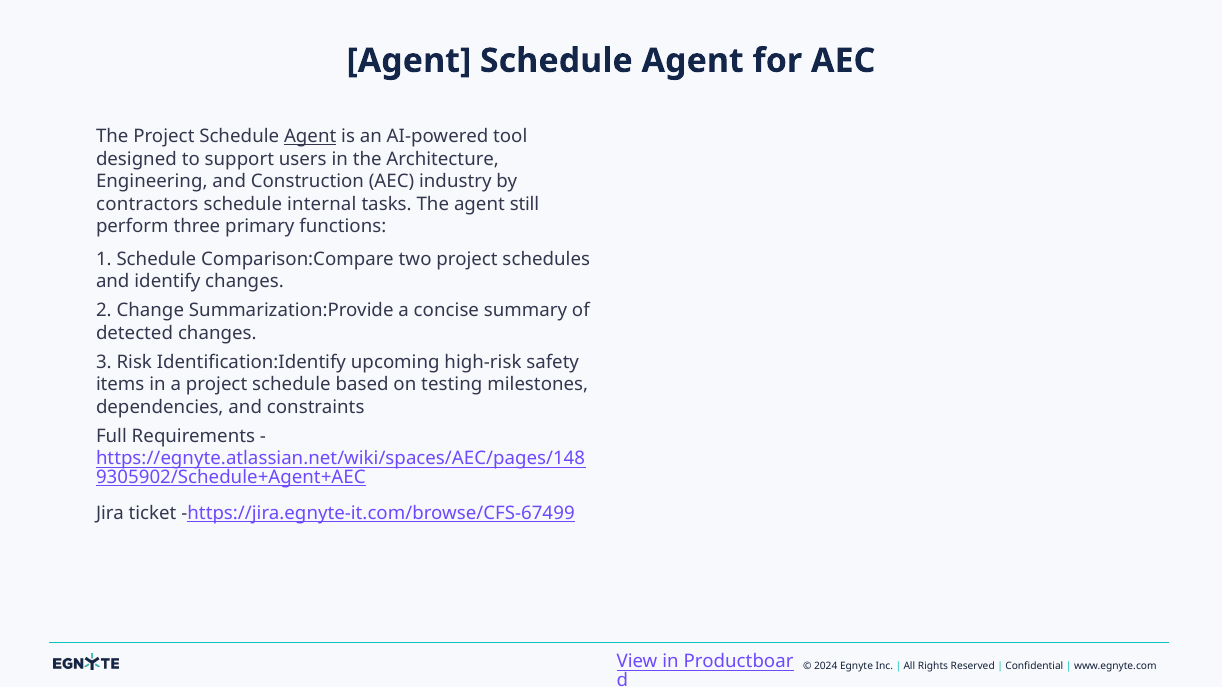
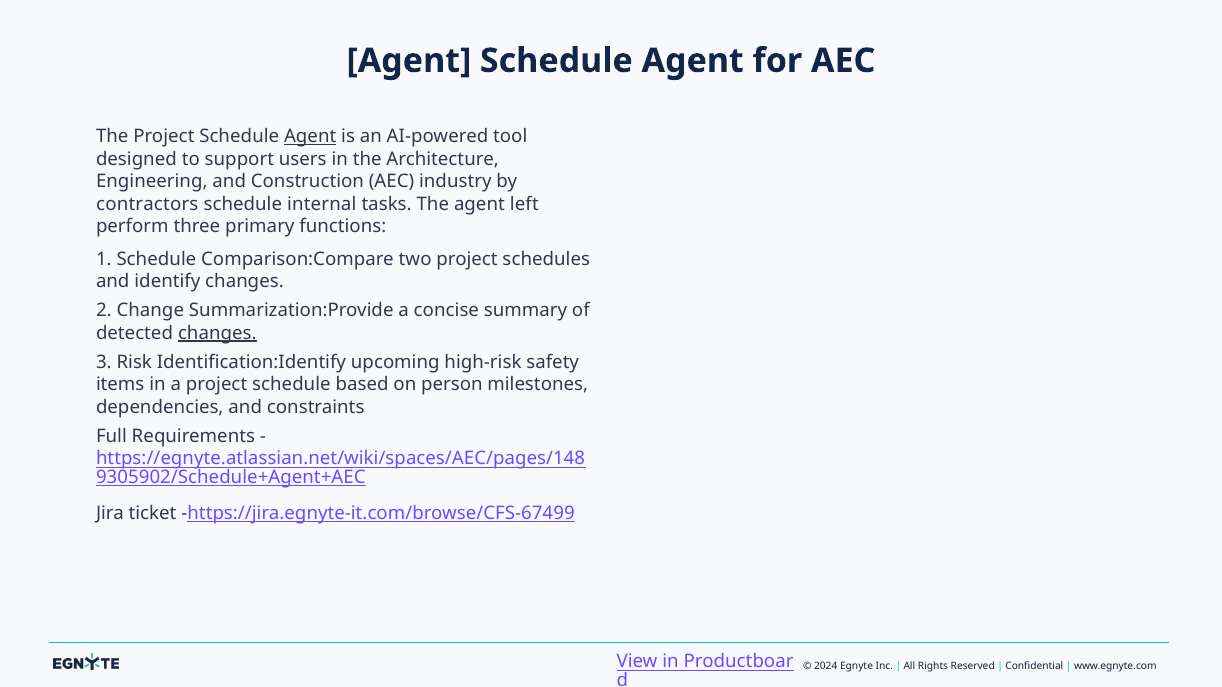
still: still -> left (524, 204)
changes underline: none -> present (217, 333)
testing: testing -> person (452, 385)
